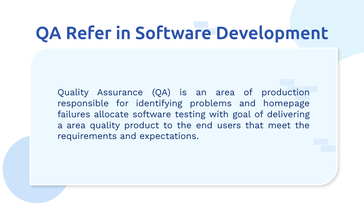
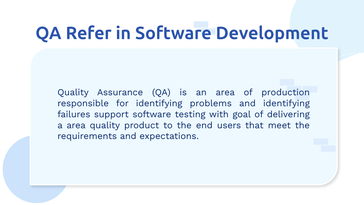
and homepage: homepage -> identifying (286, 103)
allocate: allocate -> support (111, 114)
